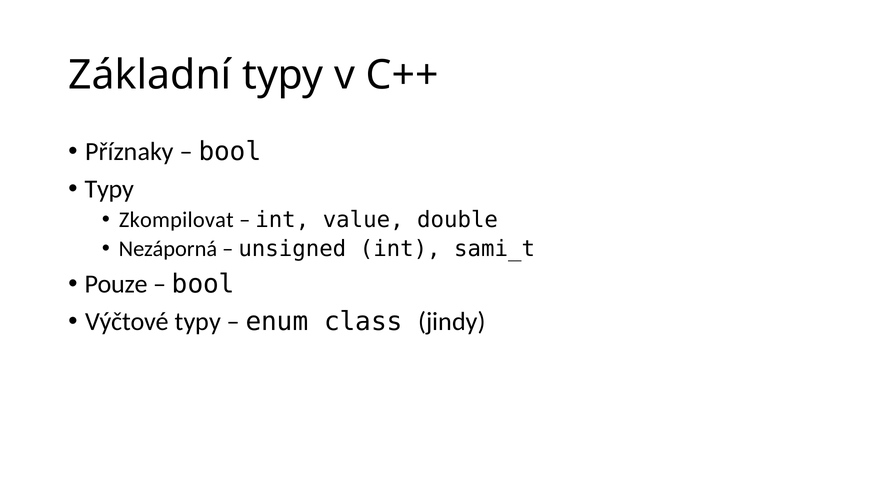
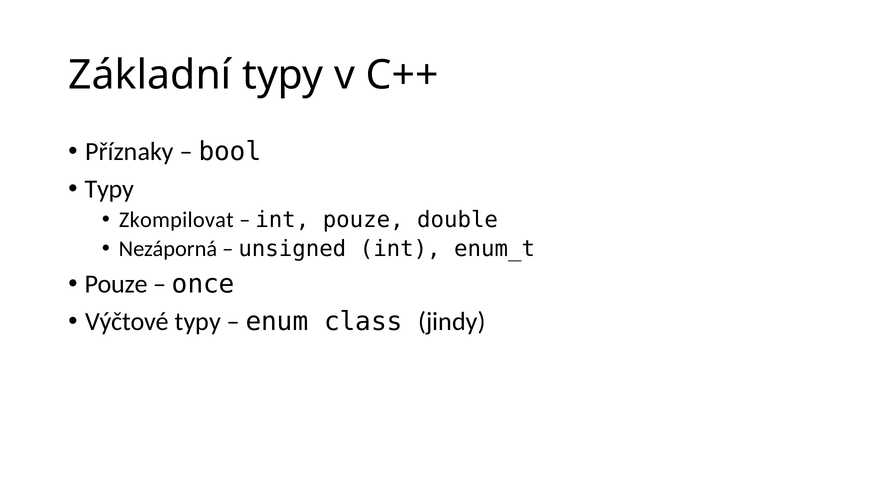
int value: value -> pouze (363, 220)
sami_t: sami_t -> enum_t (495, 249)
bool: bool -> once (203, 284)
